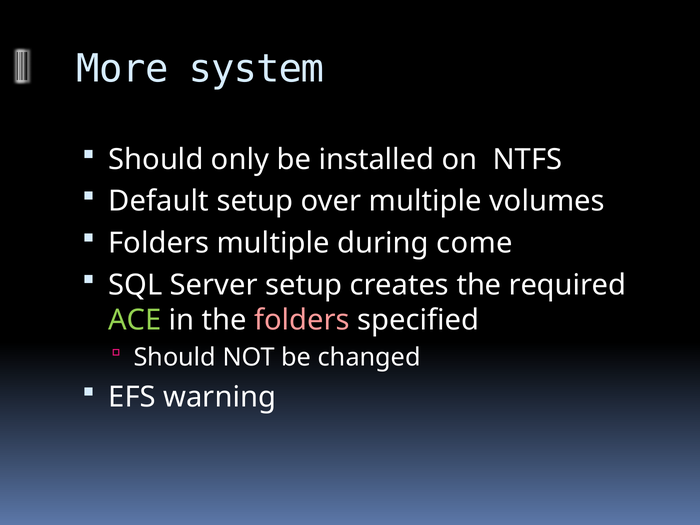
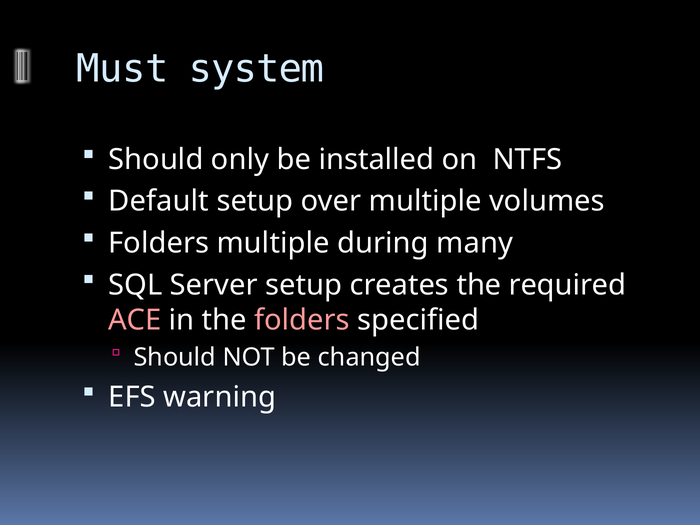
More: More -> Must (122, 69)
come: come -> many (475, 243)
ACE colour: light green -> pink (135, 320)
